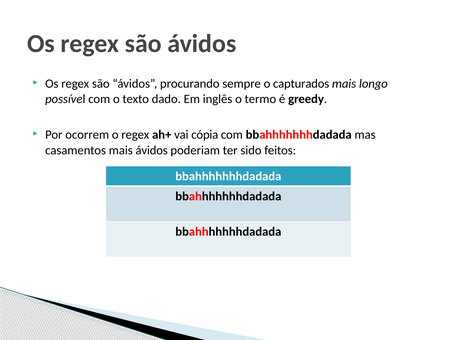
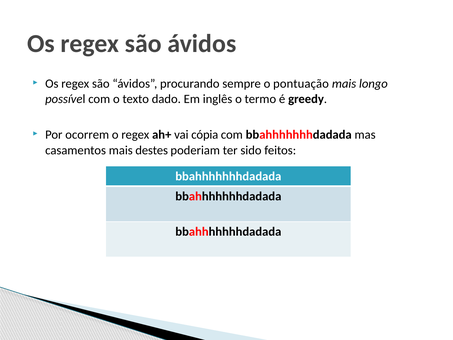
capturados: capturados -> pontuação (301, 83)
mais ávidos: ávidos -> destes (152, 150)
